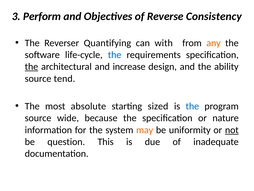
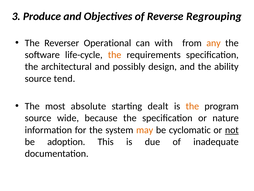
Perform: Perform -> Produce (42, 16)
Consistency: Consistency -> Regrouping (214, 16)
Quantifying: Quantifying -> Operational (107, 43)
the colour: blue -> orange (115, 55)
the underline: present -> none (31, 67)
increase: increase -> possibly (129, 67)
sized: sized -> dealt (158, 106)
the colour: blue -> orange (192, 106)
uniformity: uniformity -> cyclomatic (190, 130)
question: question -> adoption (66, 141)
